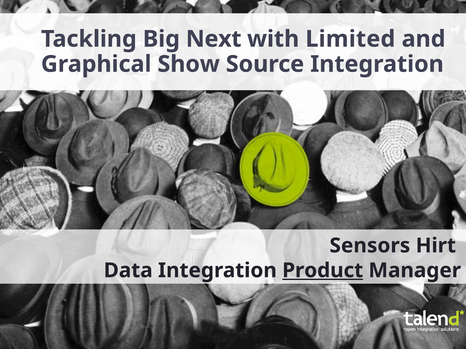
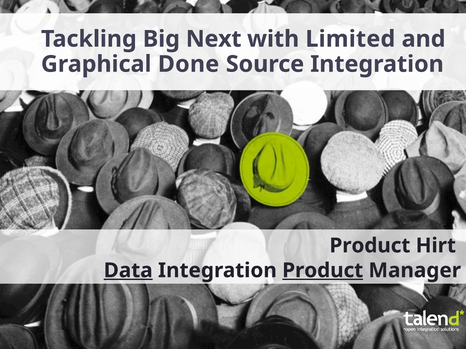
Show: Show -> Done (188, 64)
Sensors: Sensors -> Product (370, 246)
Data underline: none -> present (128, 271)
